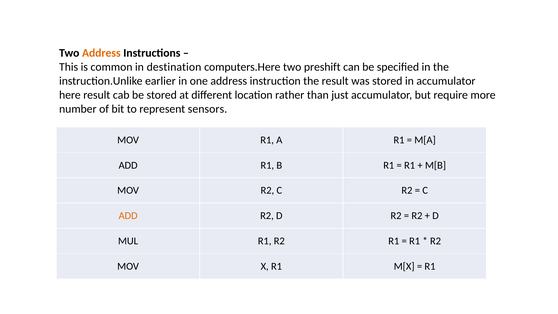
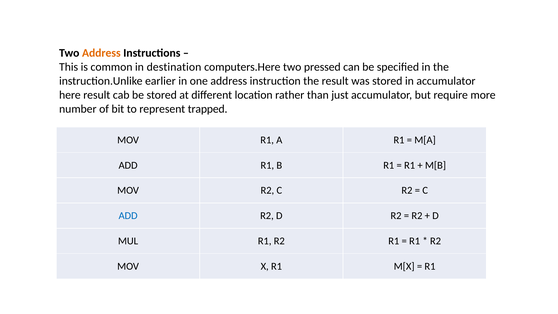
preshift: preshift -> pressed (322, 67)
sensors: sensors -> trapped (208, 109)
ADD colour: orange -> blue (128, 216)
